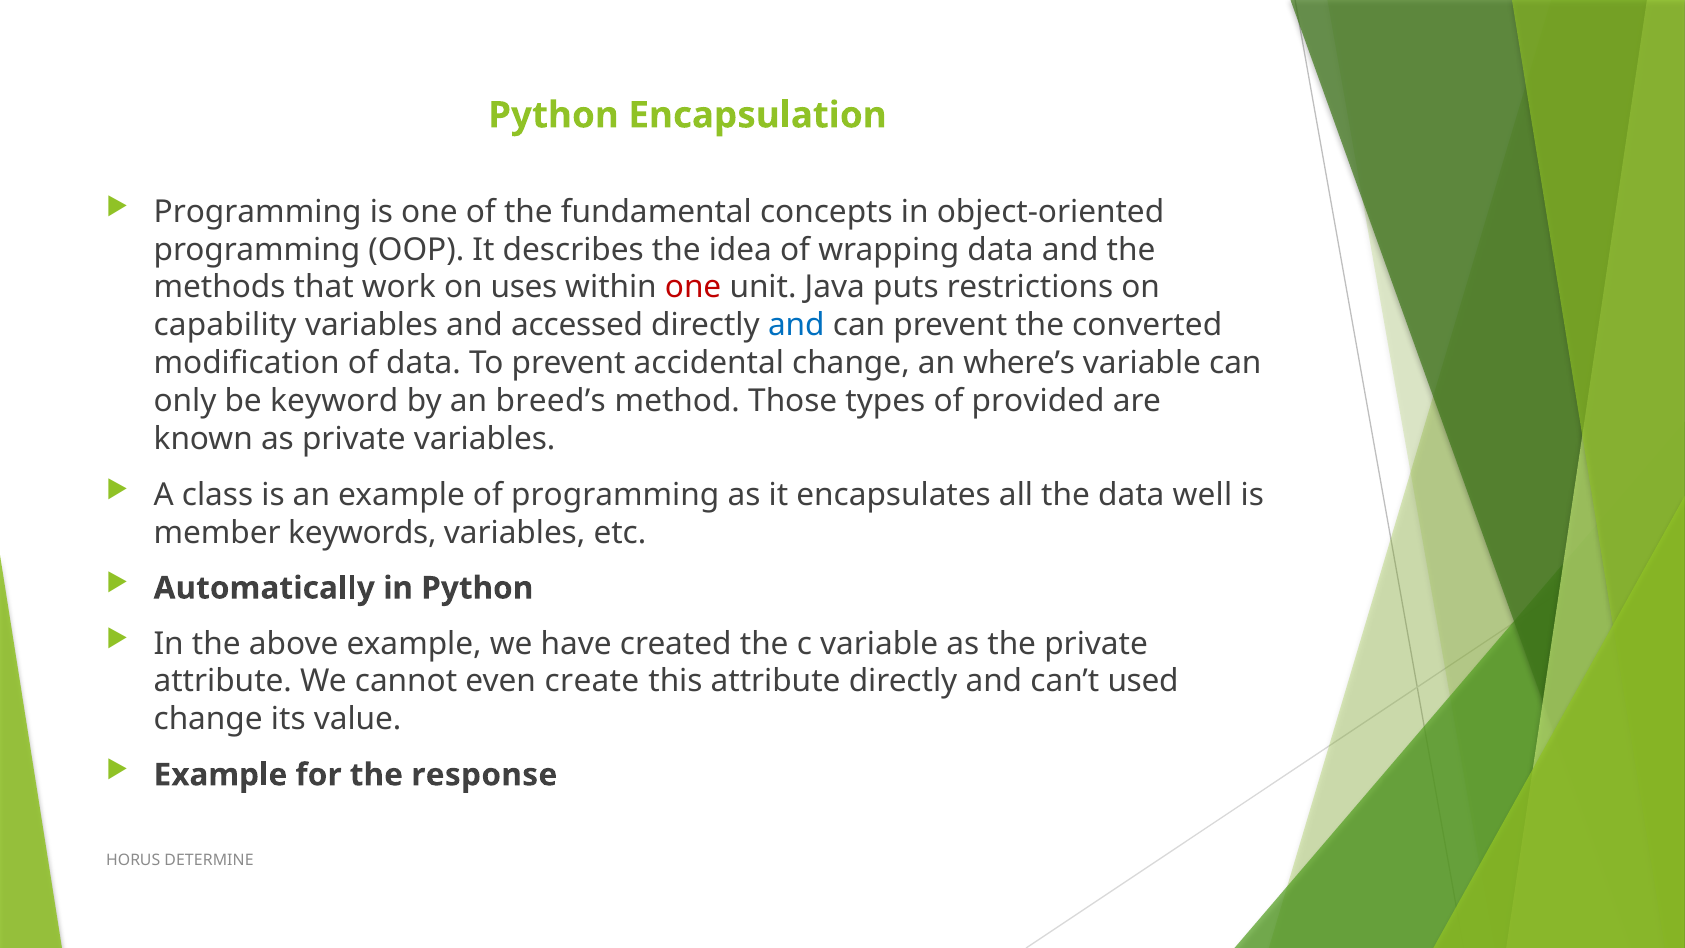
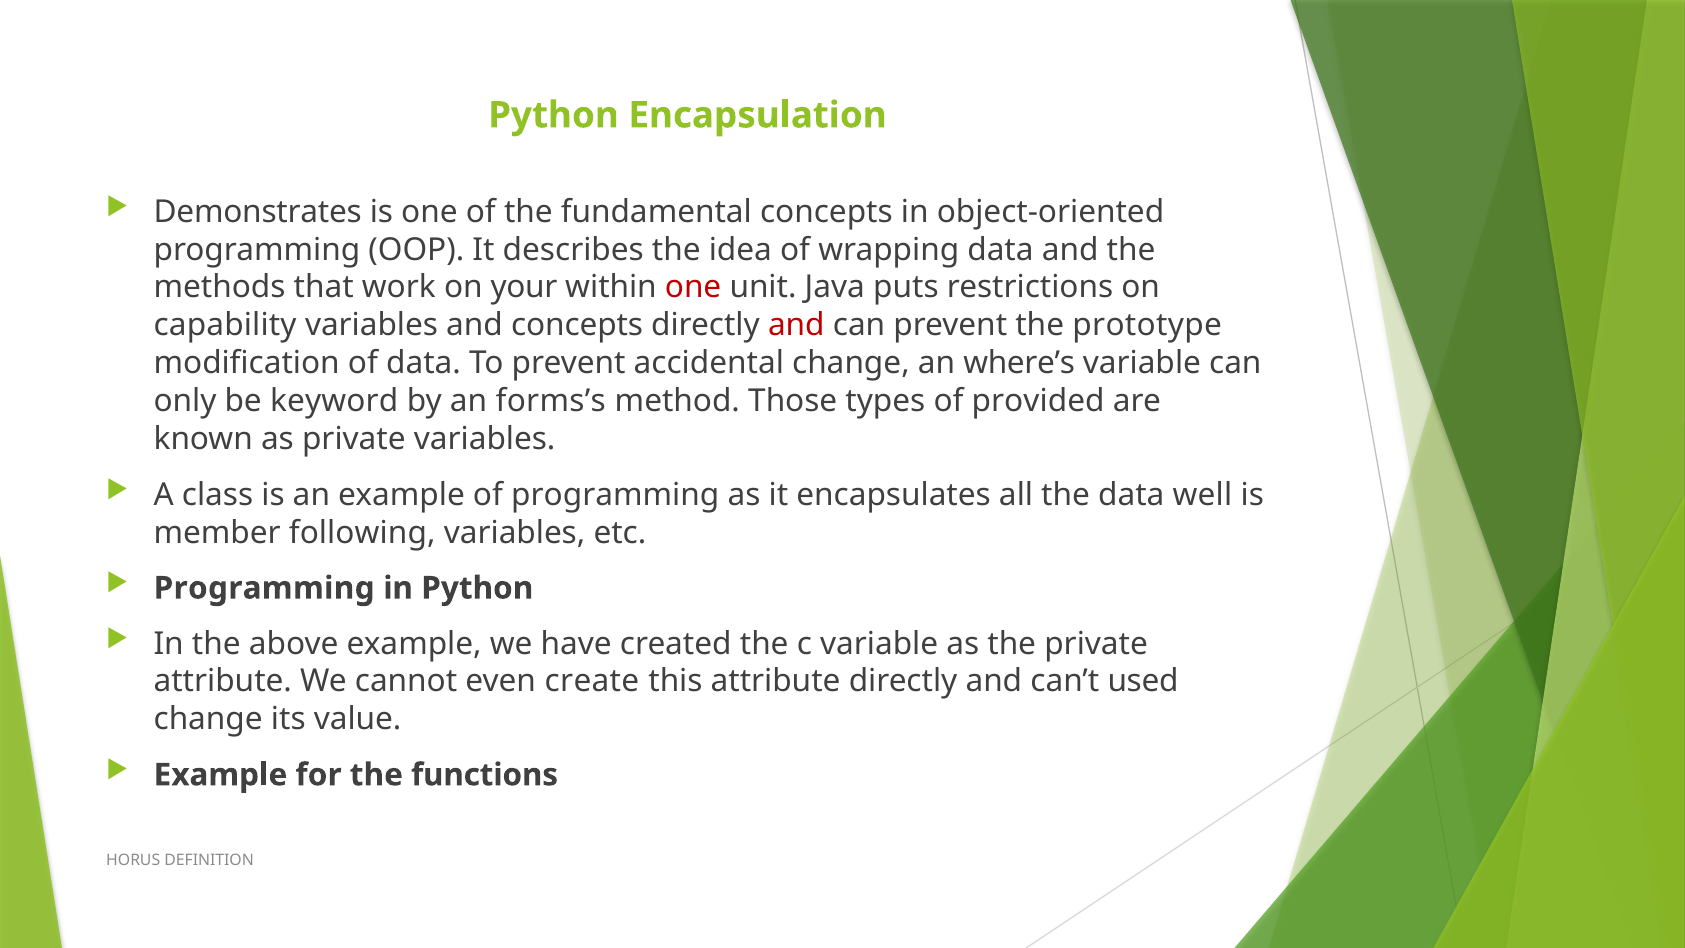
Programming: Programming -> Demonstrates (258, 212)
uses: uses -> your (524, 287)
and accessed: accessed -> concepts (577, 325)
and colour: blue -> red (796, 325)
converted: converted -> prototype (1147, 325)
breed’s: breed’s -> forms’s (551, 401)
keywords: keywords -> following (362, 533)
Automatically: Automatically -> Programming (264, 588)
response: response -> functions (485, 775)
DETERMINE: DETERMINE -> DEFINITION (209, 860)
